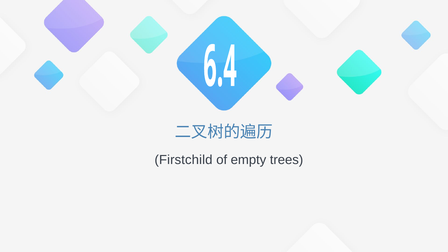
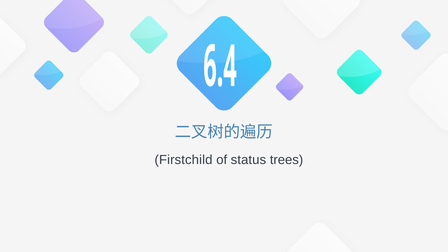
empty: empty -> status (248, 160)
